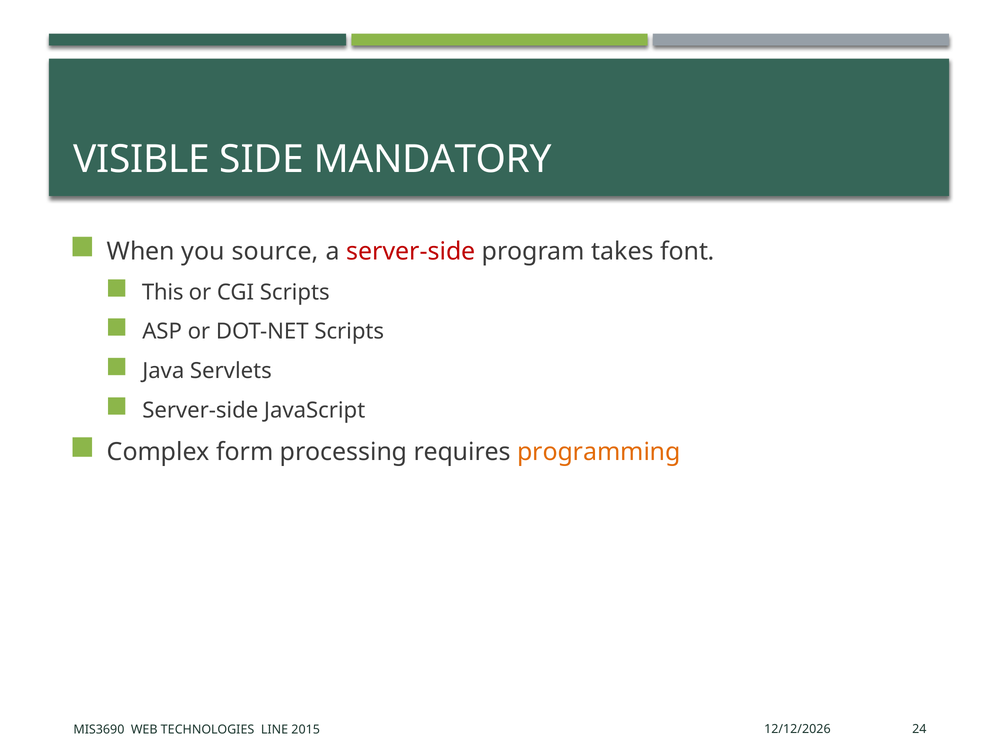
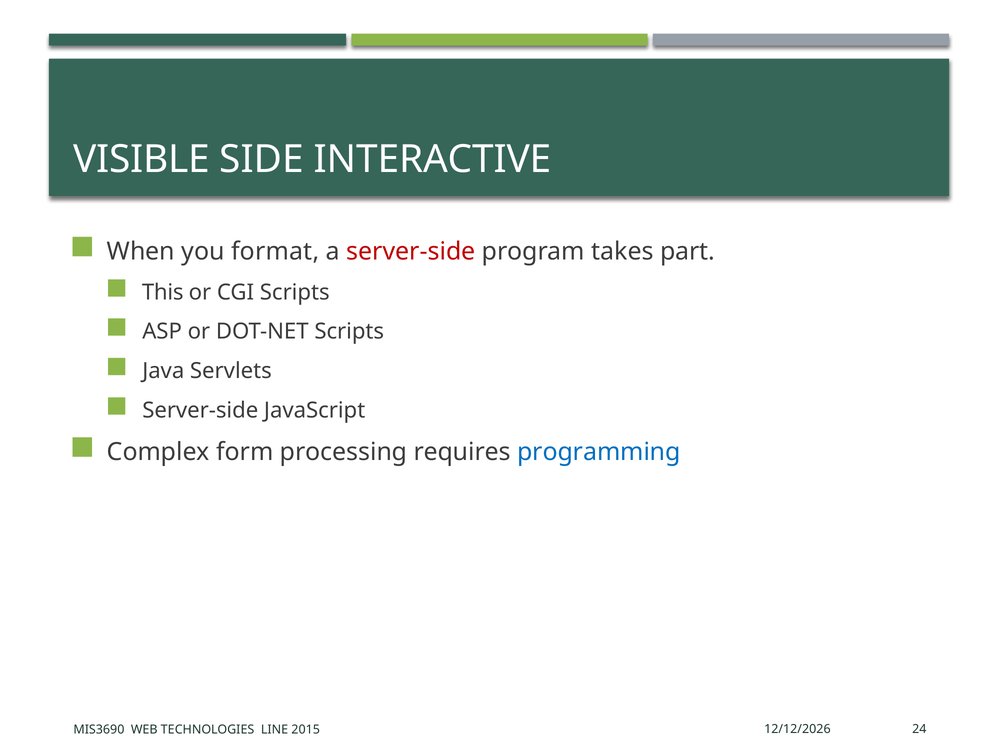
MANDATORY: MANDATORY -> INTERACTIVE (433, 159)
source: source -> format (275, 251)
font: font -> part (687, 251)
programming colour: orange -> blue (599, 452)
